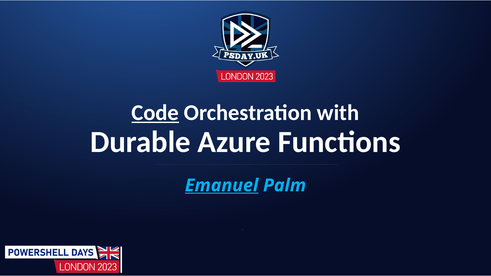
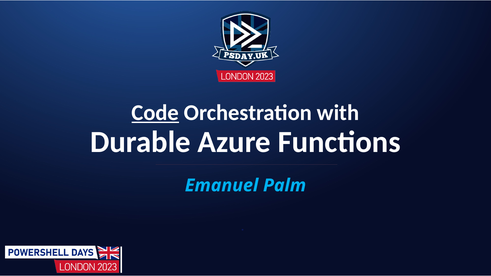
Emanuel underline: present -> none (222, 186)
